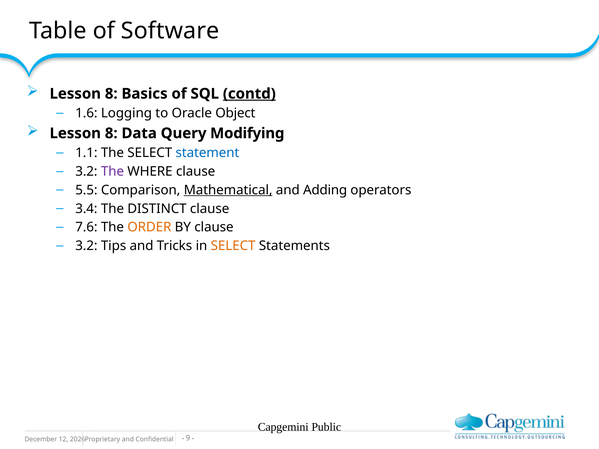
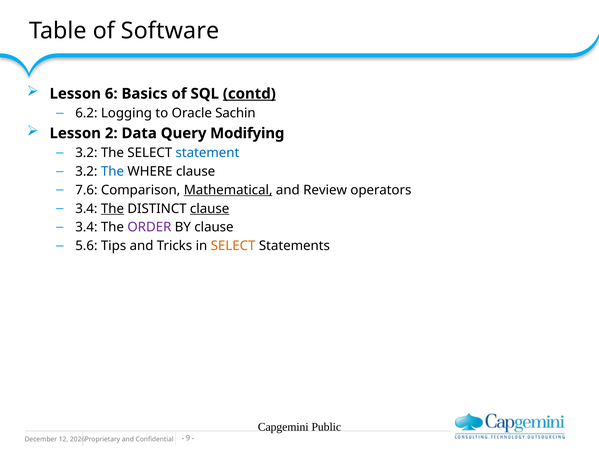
8: 8 -> 6 (111, 94)
1.6: 1.6 -> 6.2 (86, 113)
Object: Object -> Sachin (235, 113)
8: 8 -> 2 (111, 133)
1.1: 1.1 -> 3.2 (86, 153)
The colour: purple -> blue (112, 171)
5.5: 5.5 -> 7.6 (86, 190)
Adding: Adding -> Review (325, 190)
The underline: none -> present (112, 209)
clause underline: none -> present (210, 209)
7.6: 7.6 -> 3.4 (86, 227)
ORDER colour: orange -> purple (149, 227)
3.2: 3.2 -> 5.6 (86, 246)
